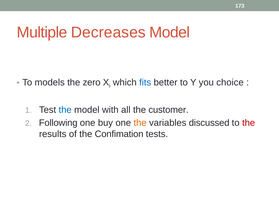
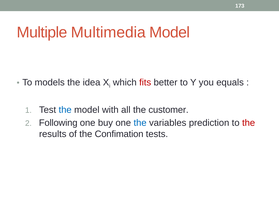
Decreases: Decreases -> Multimedia (108, 32)
zero: zero -> idea (92, 82)
fits colour: blue -> red (145, 82)
choice: choice -> equals (230, 82)
the colour: orange -> blue (140, 123)
discussed: discussed -> prediction (209, 123)
